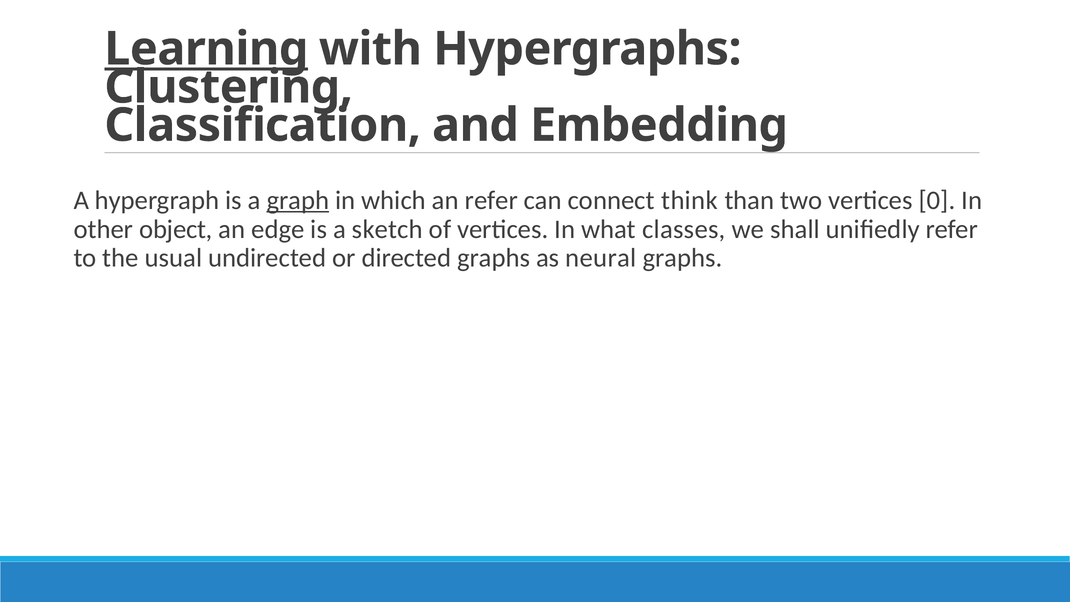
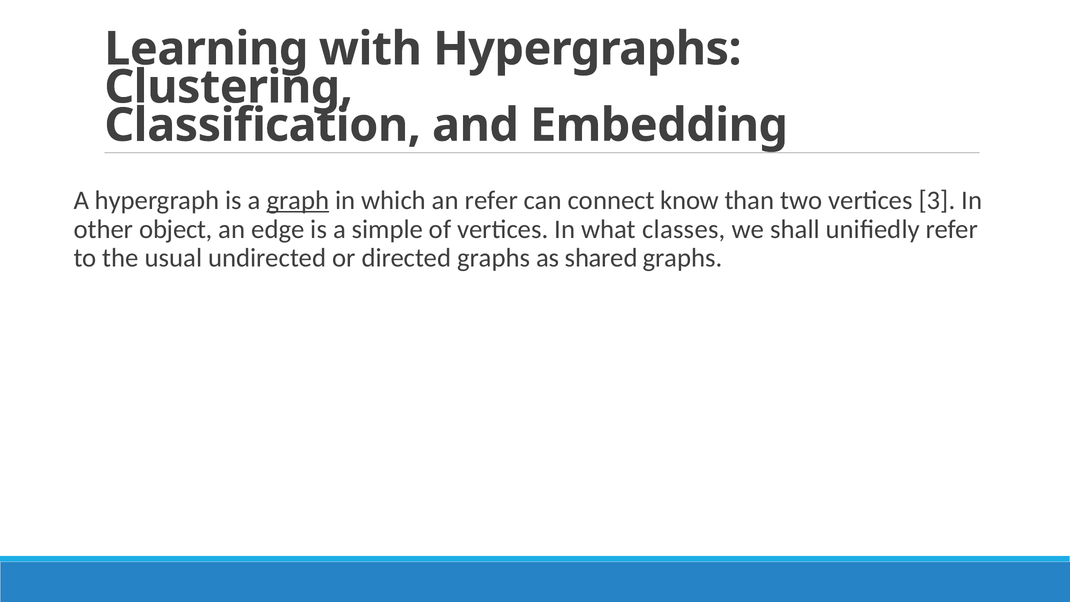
Learning underline: present -> none (206, 49)
think: think -> know (690, 200)
0: 0 -> 3 (937, 200)
sketch: sketch -> simple (387, 229)
neural: neural -> shared (601, 258)
